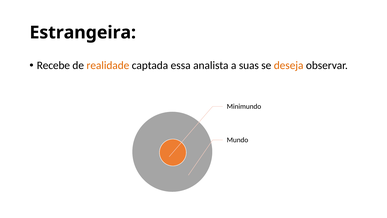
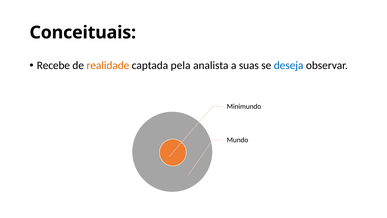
Estrangeira: Estrangeira -> Conceituais (83, 33)
essa: essa -> pela (181, 65)
deseja colour: orange -> blue (289, 65)
